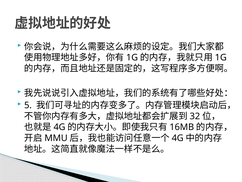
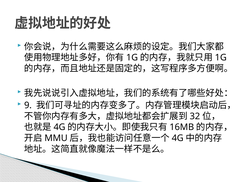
5: 5 -> 9 (28, 105)
